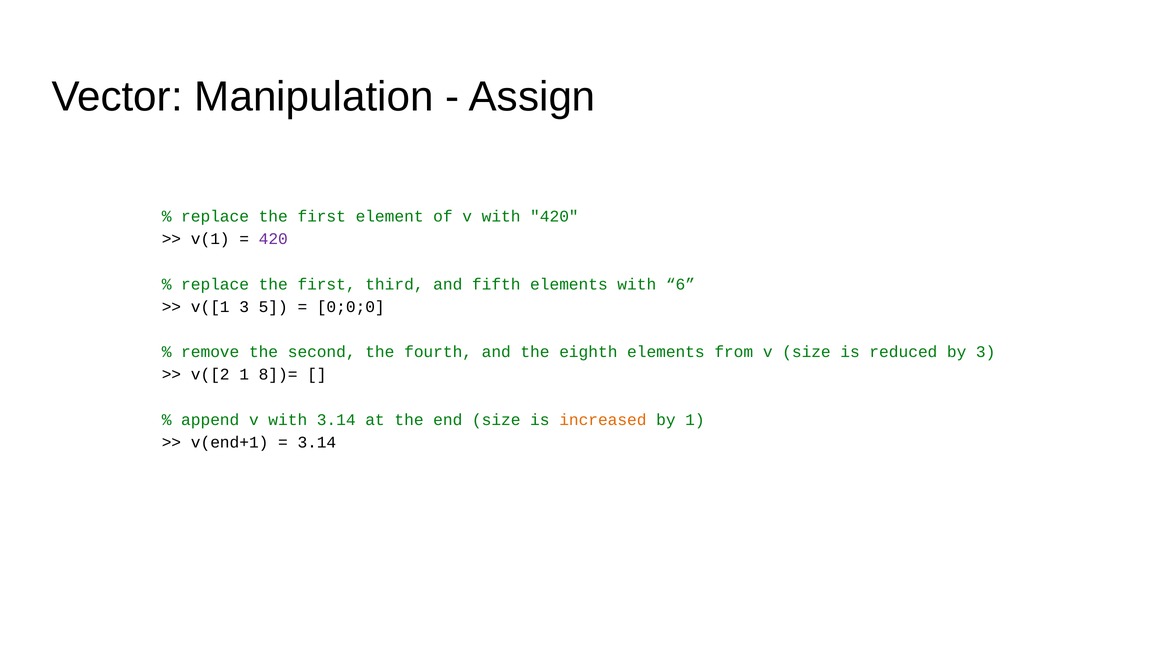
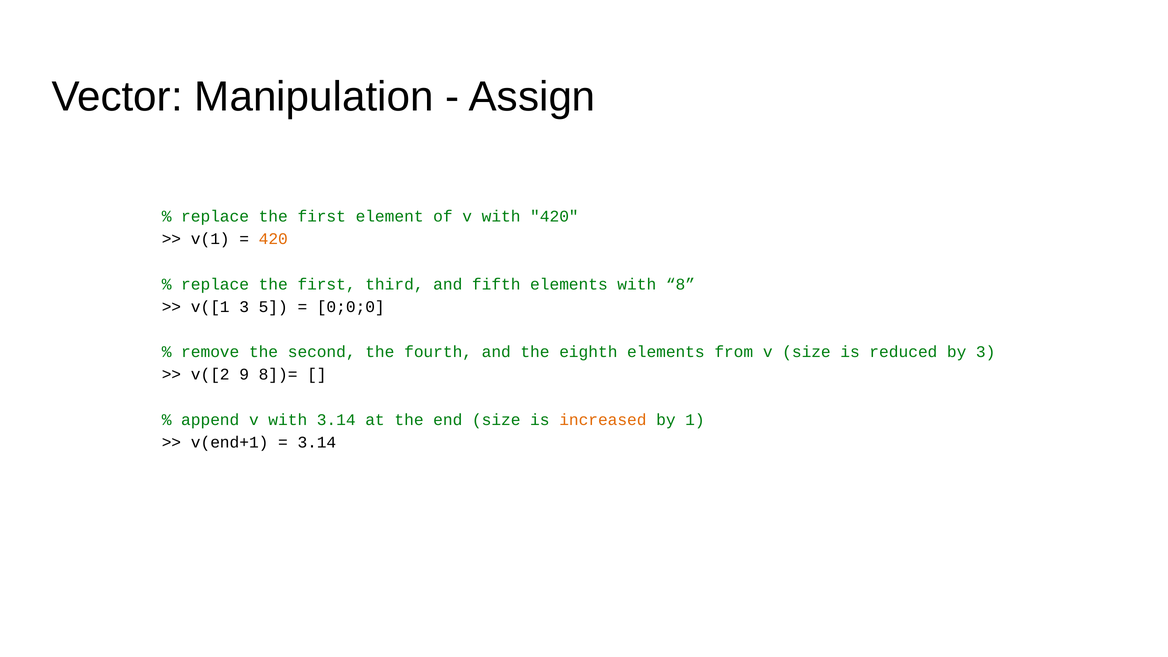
420 colour: purple -> orange (273, 239)
6: 6 -> 8 (680, 284)
v([2 1: 1 -> 9 (244, 375)
